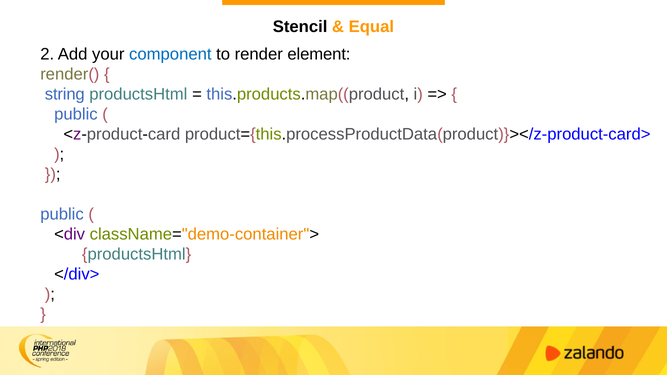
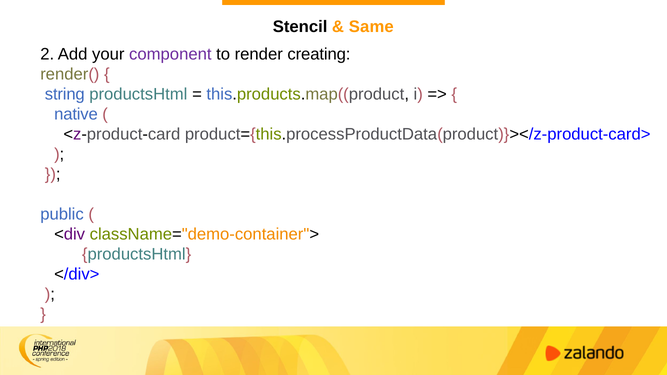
Equal: Equal -> Same (371, 27)
component colour: blue -> purple (170, 54)
element: element -> creating (319, 54)
public: public -> native (76, 114)
